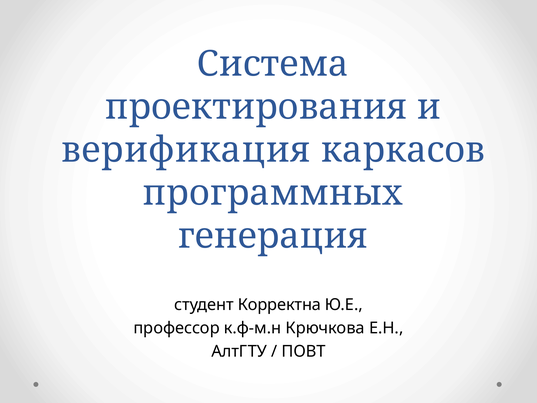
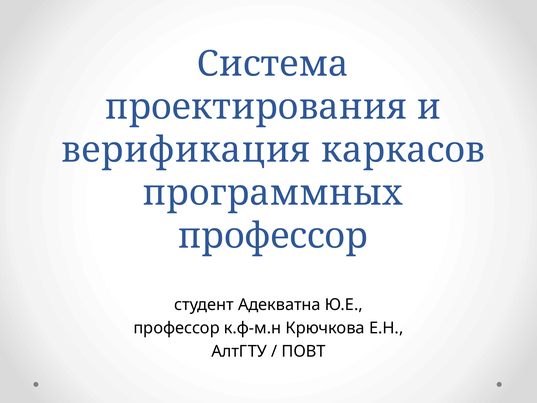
генерация: генерация -> профессор (273, 236)
Корректна: Корректна -> Адекватна (279, 305)
